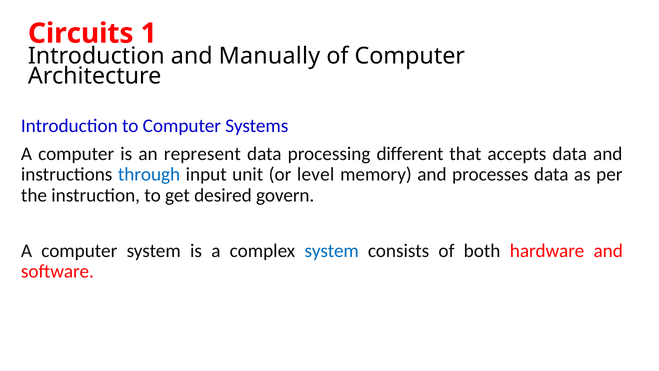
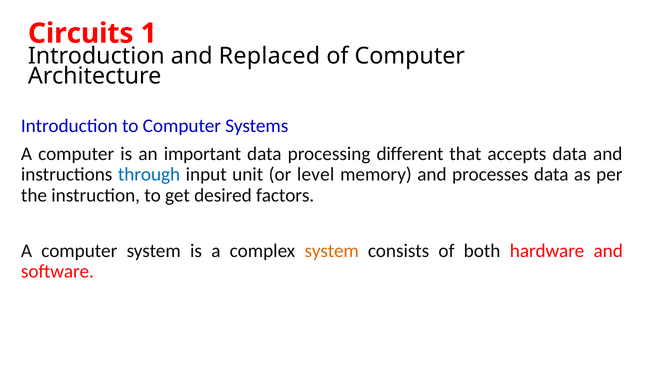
Manually: Manually -> Replaced (269, 56)
represent: represent -> important (202, 154)
govern: govern -> factors (285, 195)
system colour: blue -> orange (332, 250)
